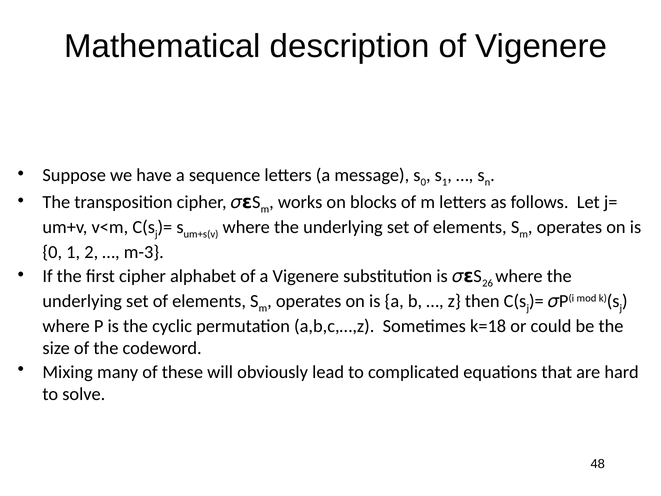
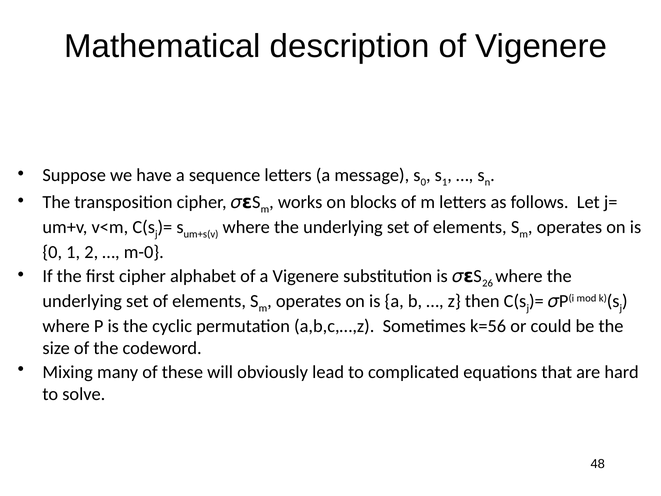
m-3: m-3 -> m-0 (144, 252)
k=18: k=18 -> k=56 (488, 326)
